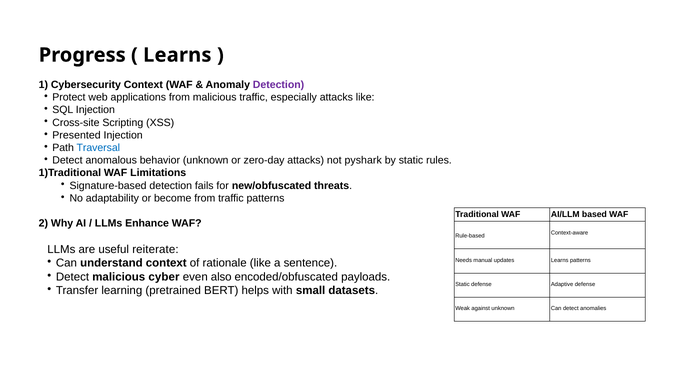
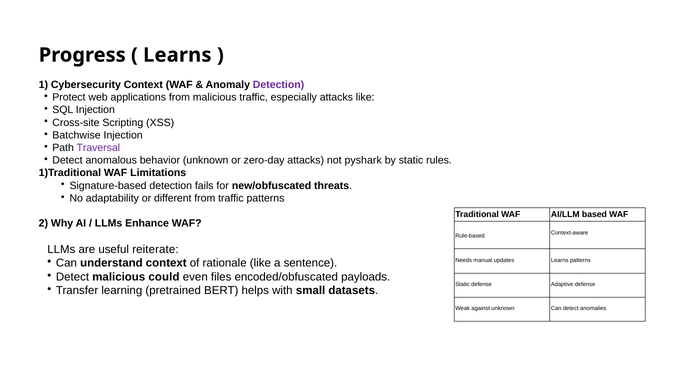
Presented: Presented -> Batchwise (76, 135)
Traversal colour: blue -> purple (98, 148)
become: become -> different (173, 198)
cyber: cyber -> could (164, 277)
also: also -> files (221, 277)
